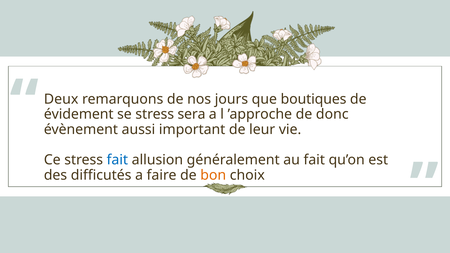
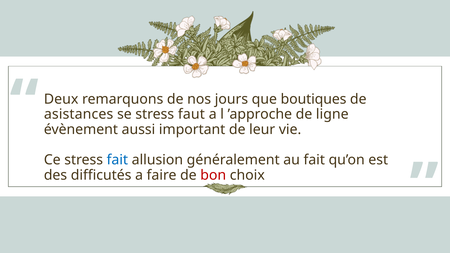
évidement: évidement -> asistances (79, 114)
sera: sera -> faut (191, 114)
donc: donc -> ligne (332, 114)
bon colour: orange -> red (213, 175)
